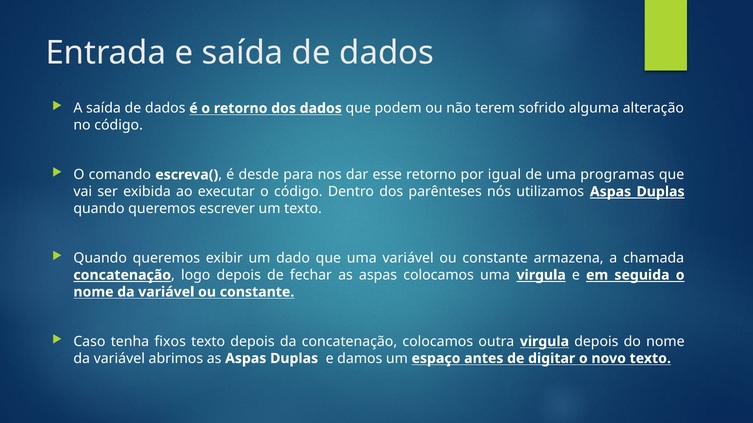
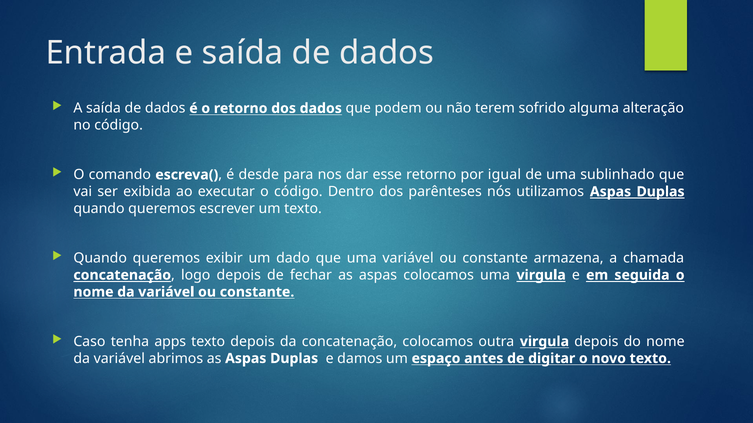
programas: programas -> sublinhado (617, 175)
fixos: fixos -> apps (170, 342)
